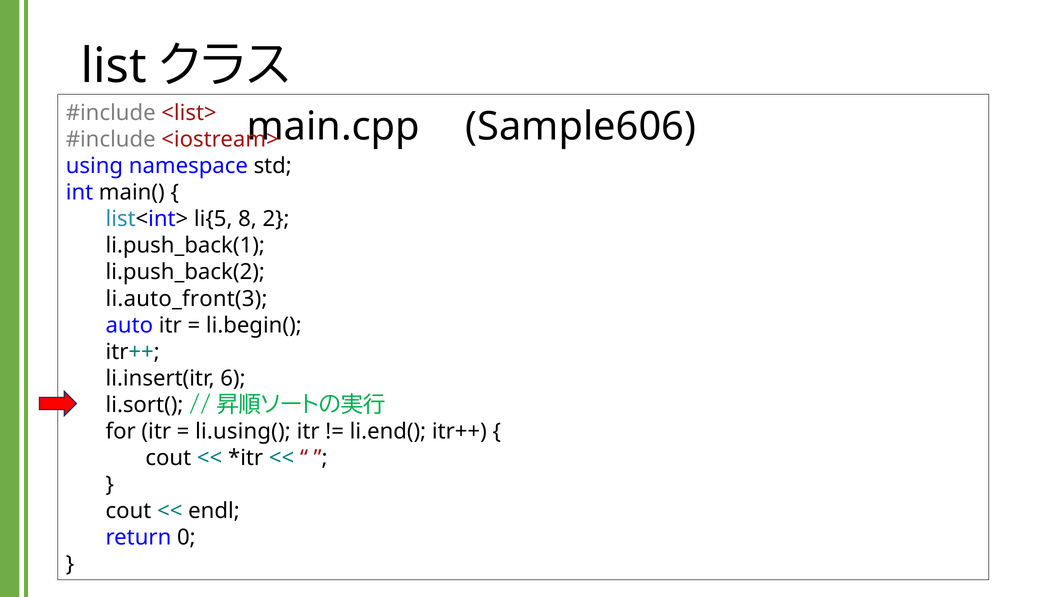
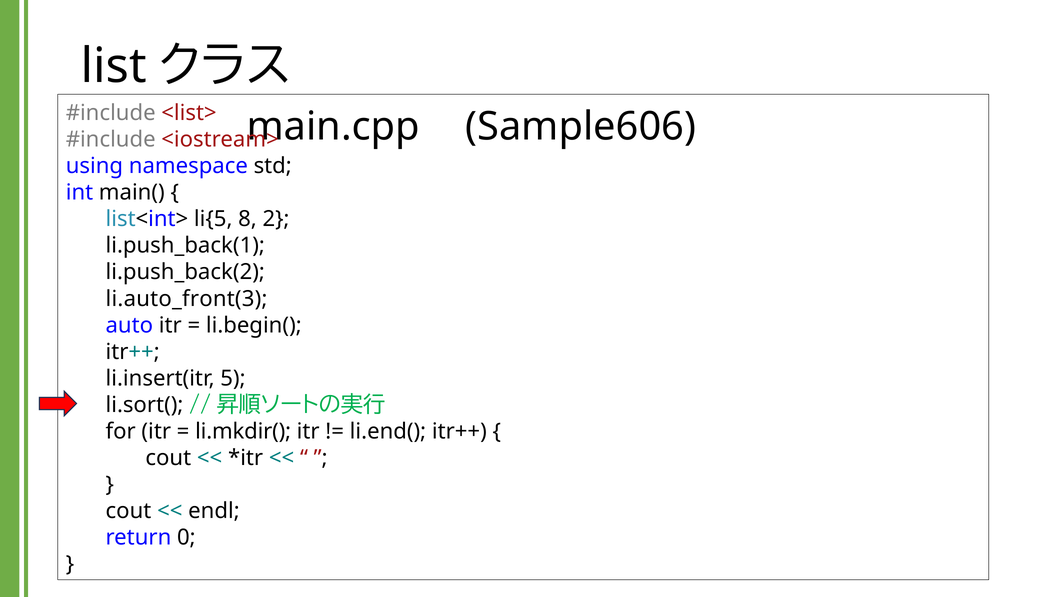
6: 6 -> 5 (233, 379)
li.using(: li.using( -> li.mkdir( (243, 432)
